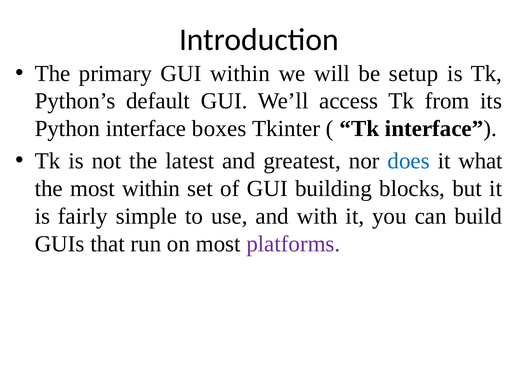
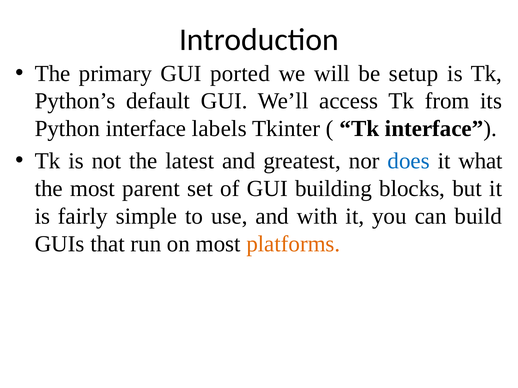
GUI within: within -> ported (240, 74)
boxes: boxes -> labels (219, 129)
most within: within -> parent (151, 189)
platforms colour: purple -> orange (293, 244)
